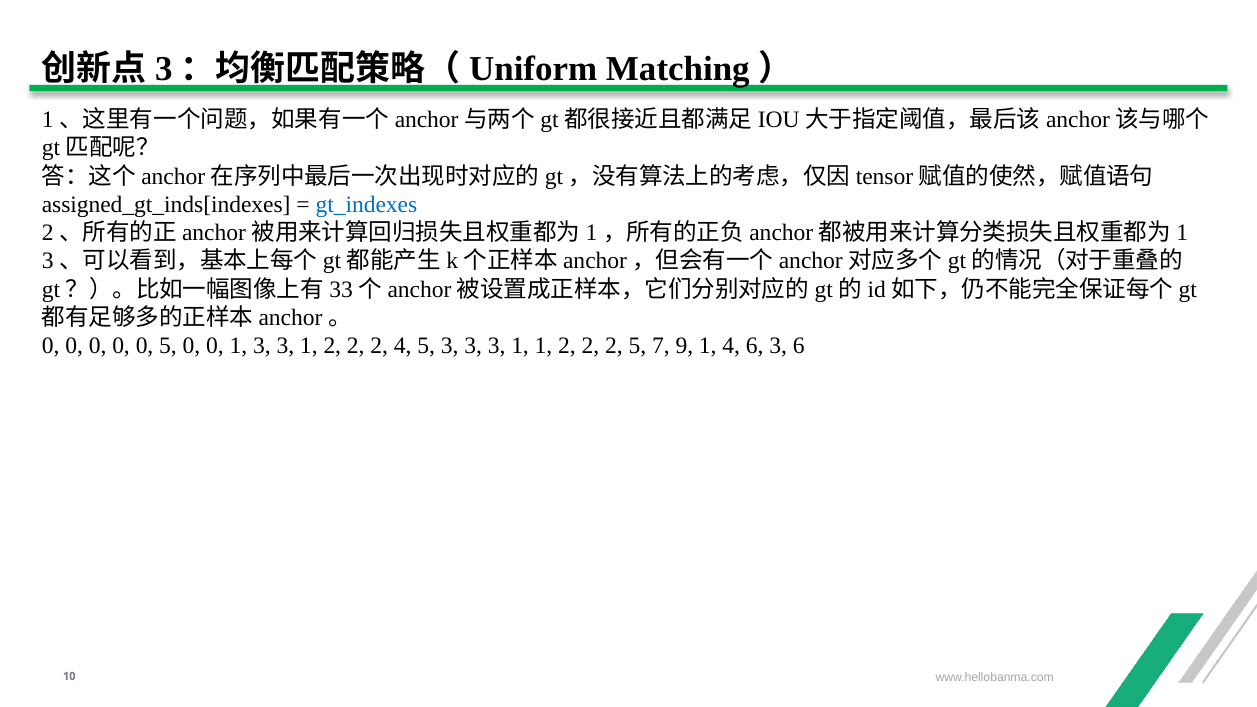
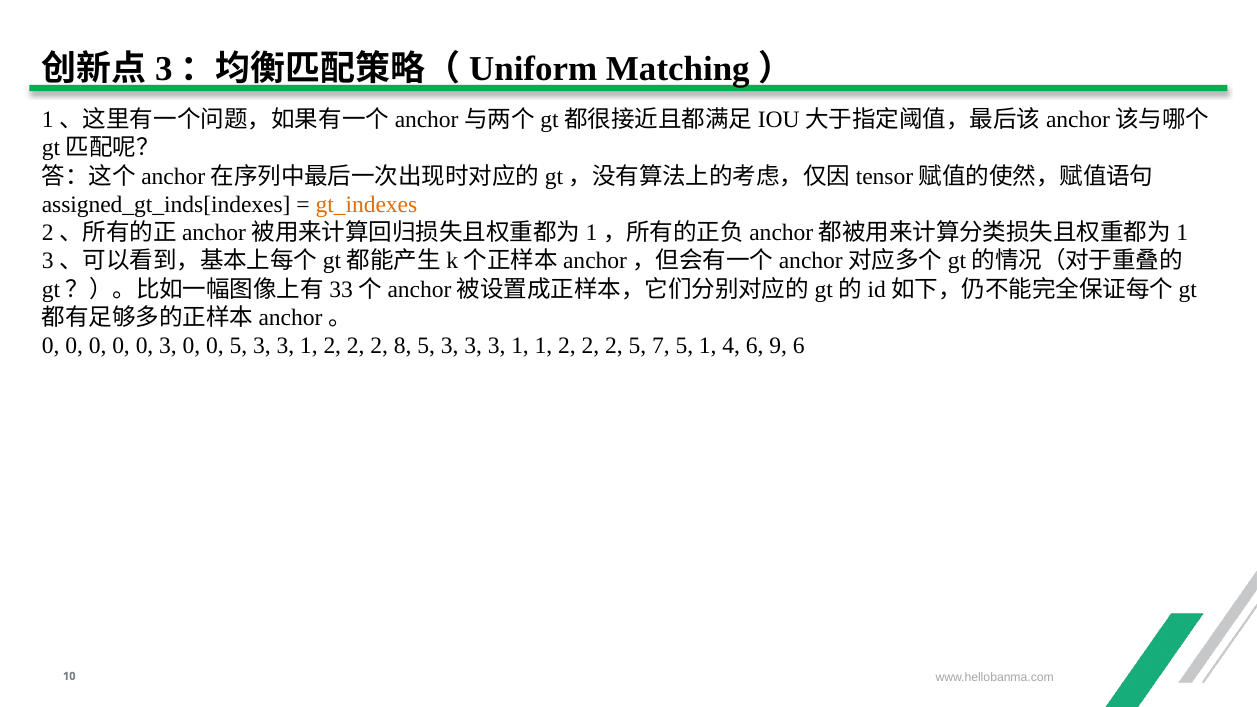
gt_indexes colour: blue -> orange (366, 205)
0 5: 5 -> 3 (168, 346)
0 1: 1 -> 5 (238, 346)
2 4: 4 -> 8 (403, 346)
7 9: 9 -> 5 (684, 346)
6 3: 3 -> 9 (778, 346)
